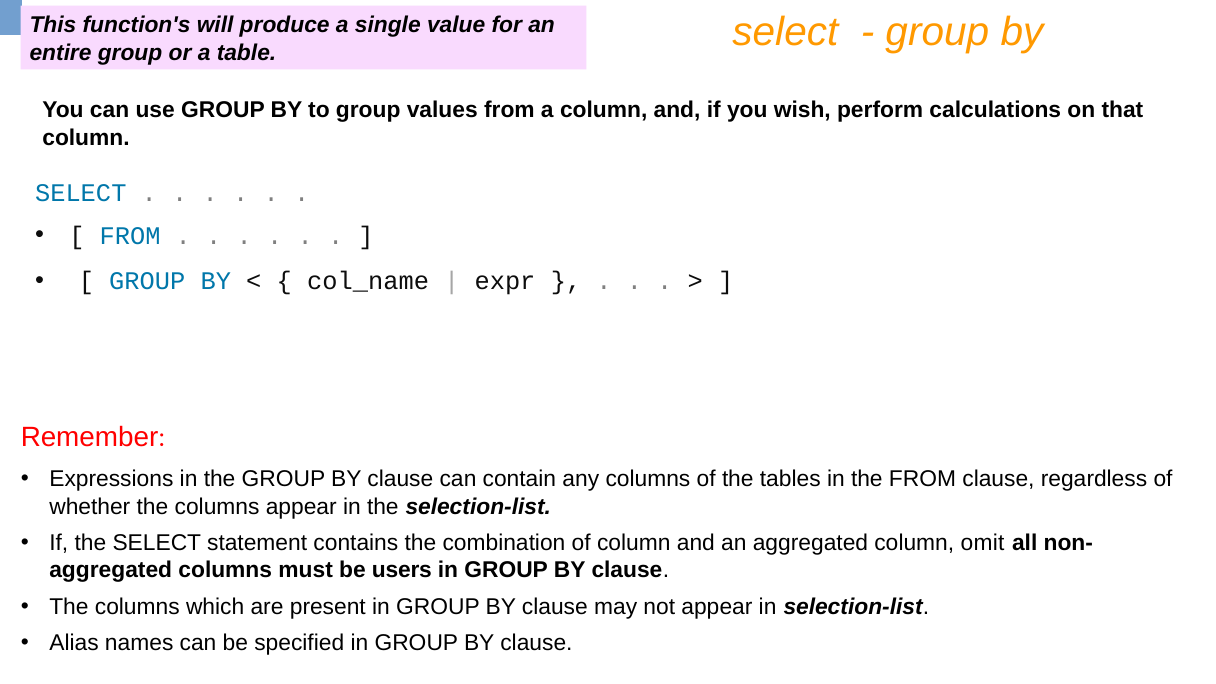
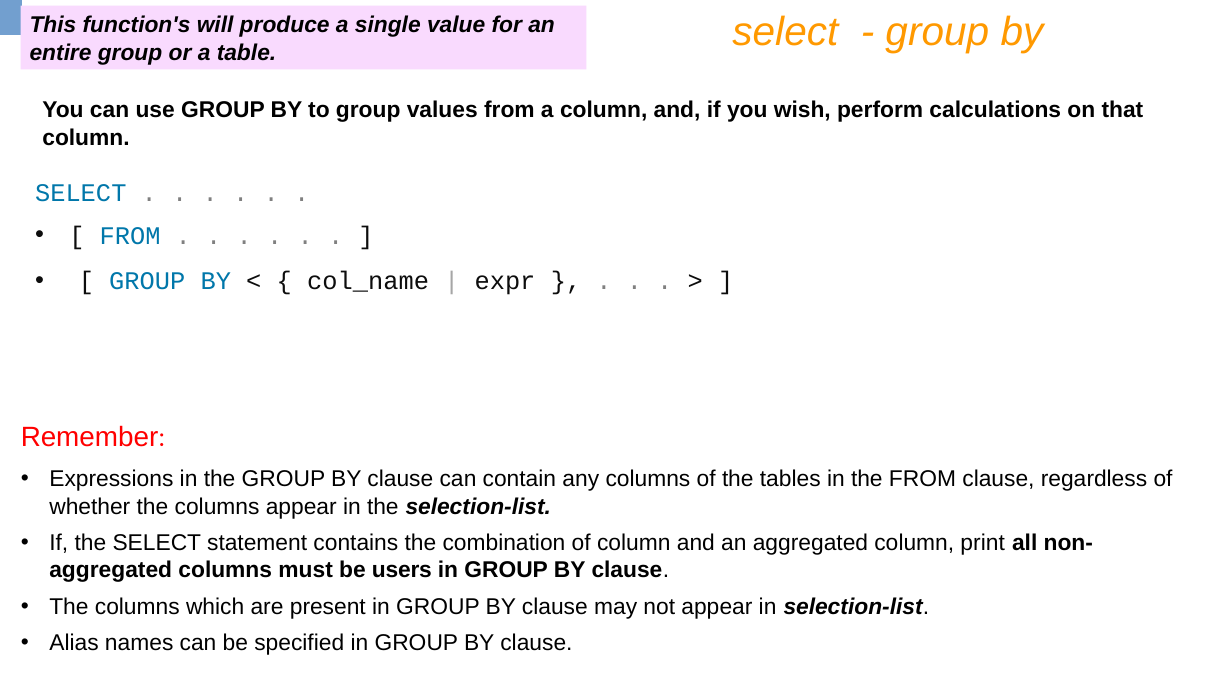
omit: omit -> print (983, 543)
